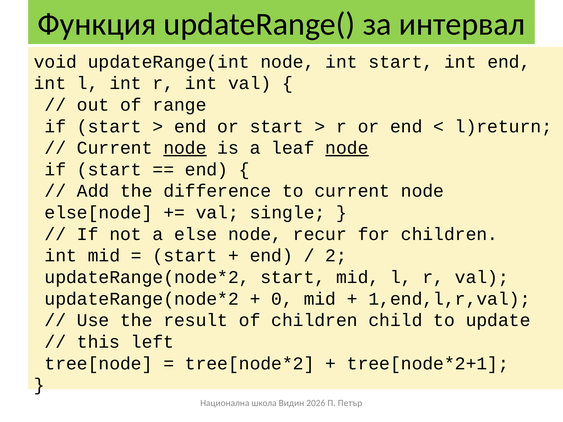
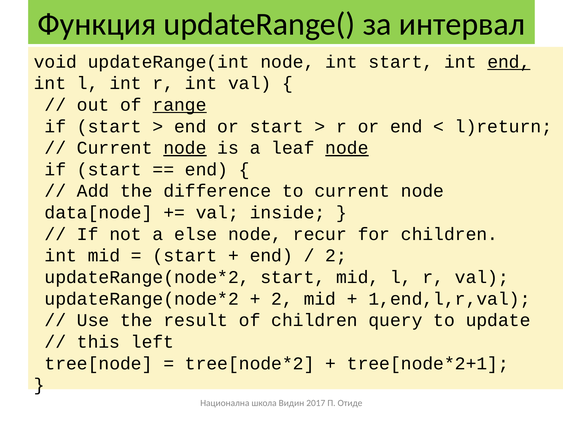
end underline: none -> present (509, 62)
range underline: none -> present (180, 105)
else[node: else[node -> data[node (99, 213)
single: single -> inside (288, 213)
0: 0 -> 2 (282, 299)
child: child -> query (395, 321)
2026: 2026 -> 2017 (316, 403)
Петър: Петър -> Отиде (350, 403)
